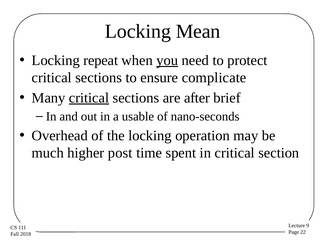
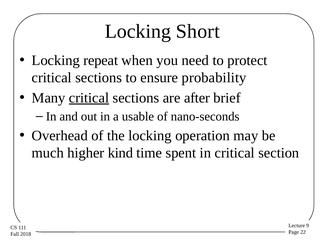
Mean: Mean -> Short (198, 31)
you underline: present -> none (167, 61)
complicate: complicate -> probability (214, 78)
post: post -> kind (120, 153)
